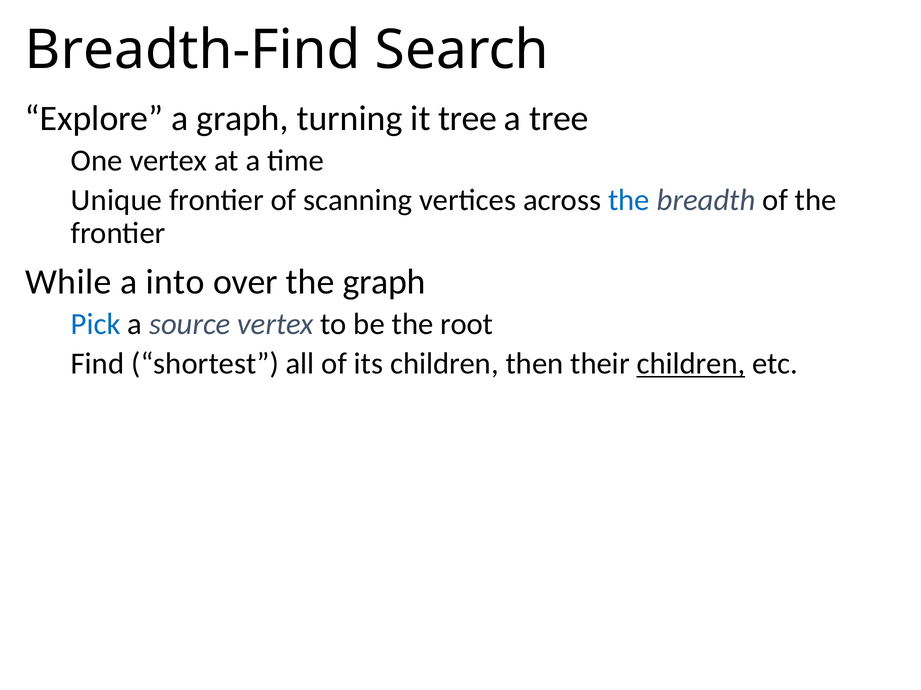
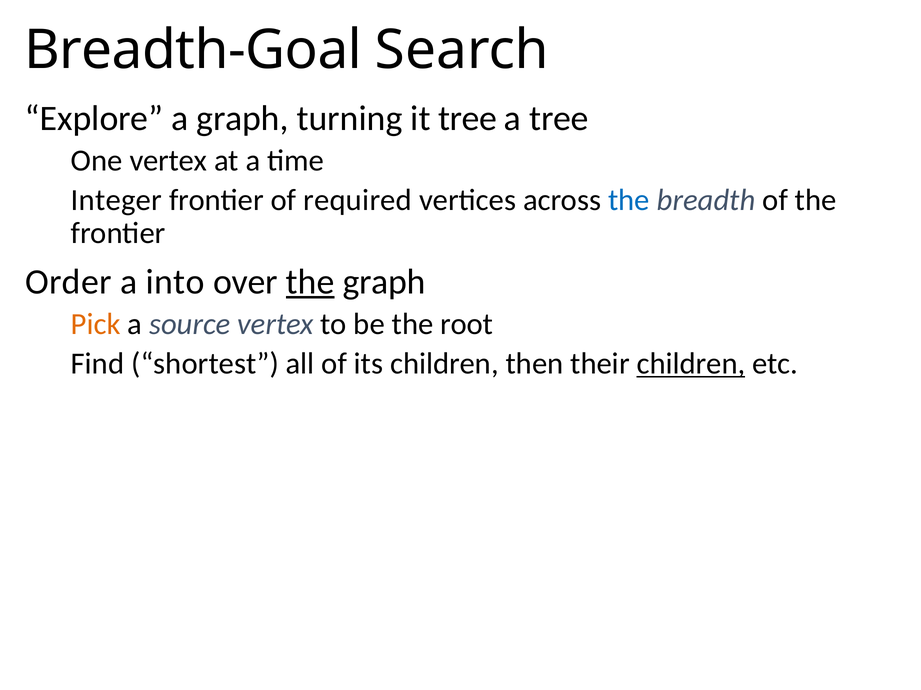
Breadth-Find: Breadth-Find -> Breadth-Goal (193, 50)
Unique: Unique -> Integer (116, 200)
scanning: scanning -> required (358, 200)
While: While -> Order (68, 282)
the underline: none -> present (310, 282)
Pick colour: blue -> orange (96, 324)
